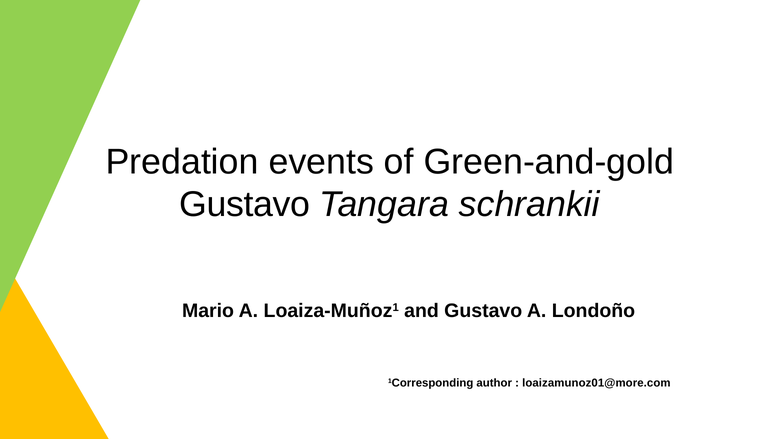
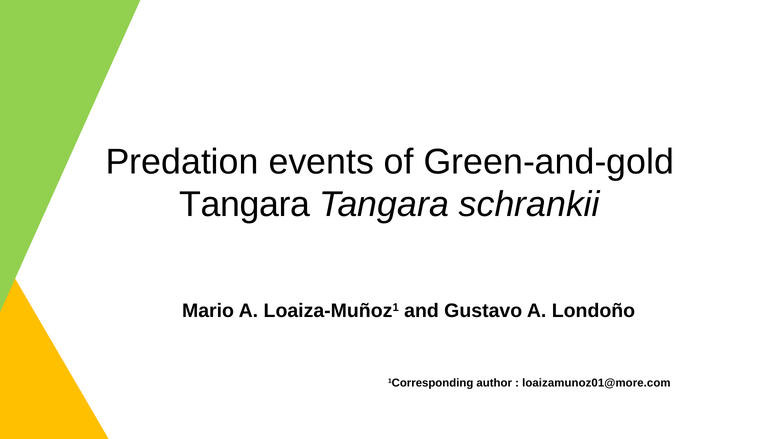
Gustavo: Gustavo -> Tangara (245, 204)
